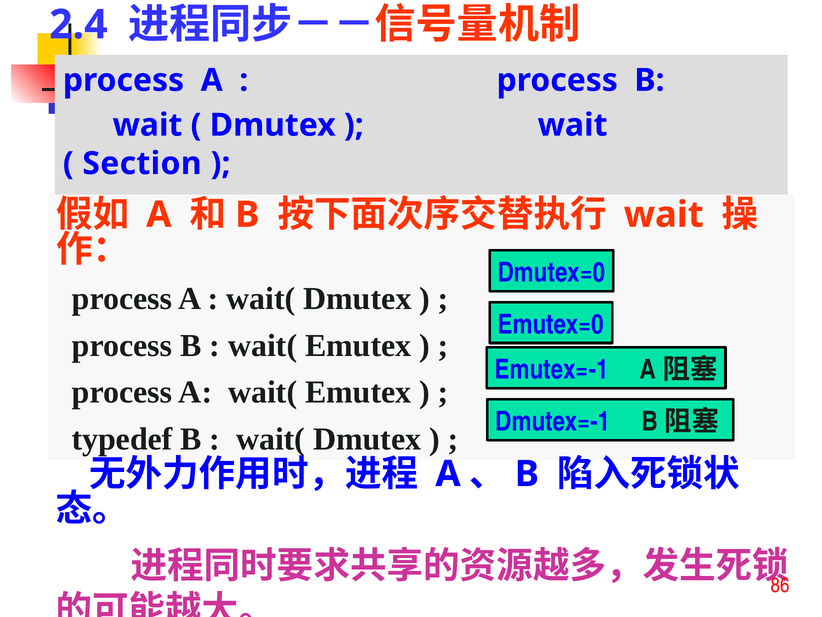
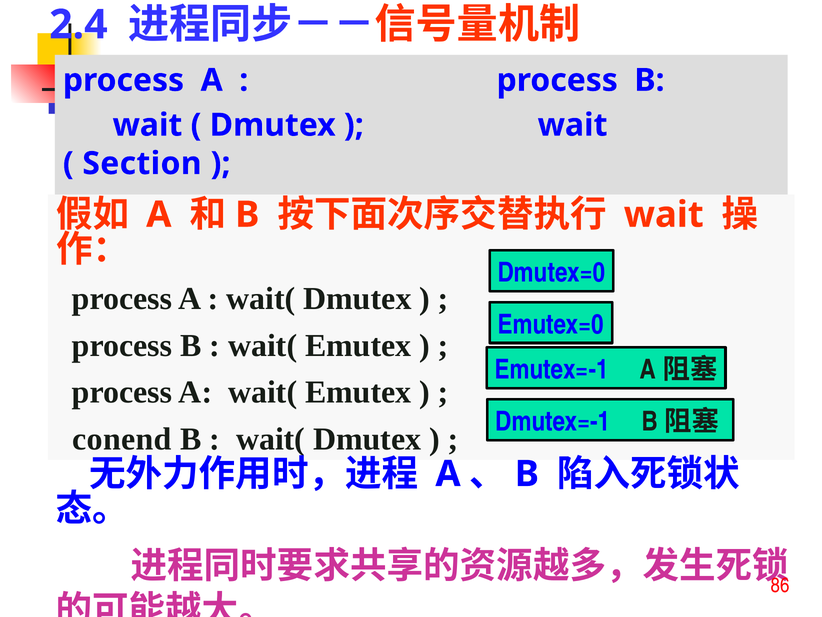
typedef: typedef -> conend (122, 439)
